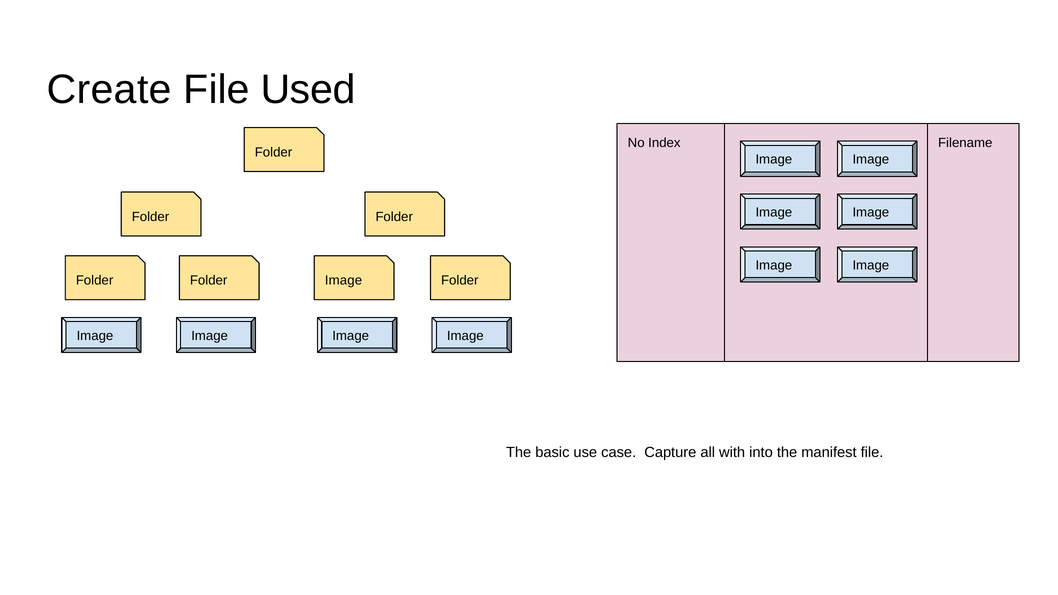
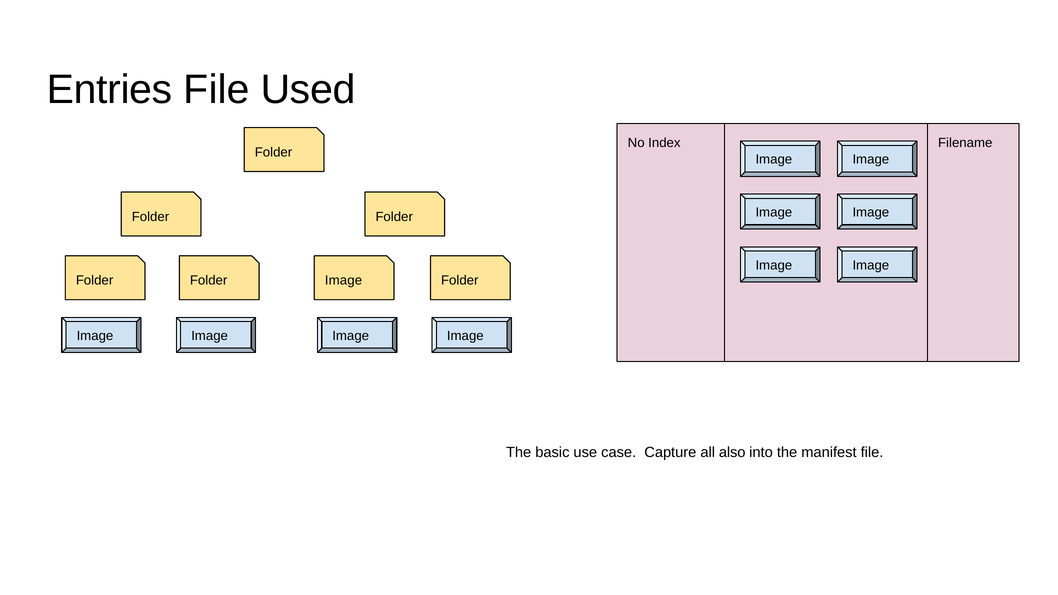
Create: Create -> Entries (110, 90)
with: with -> also (732, 452)
